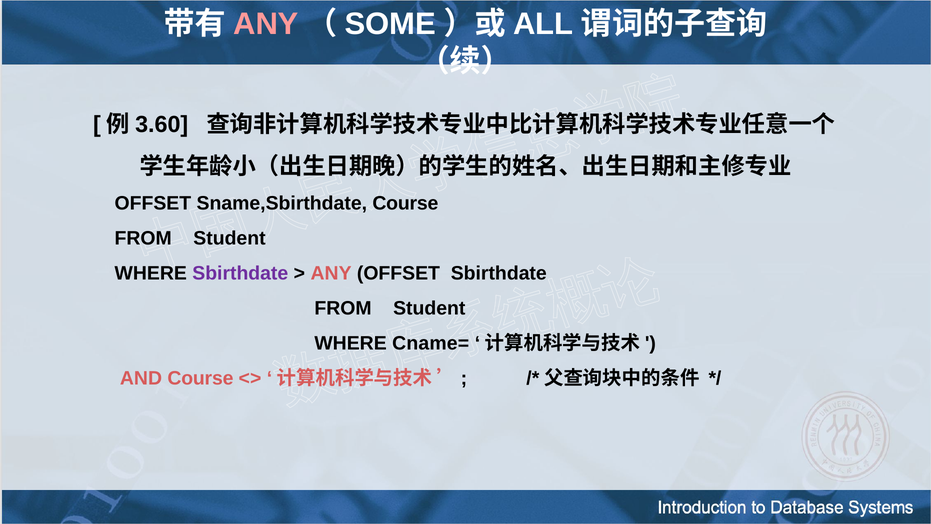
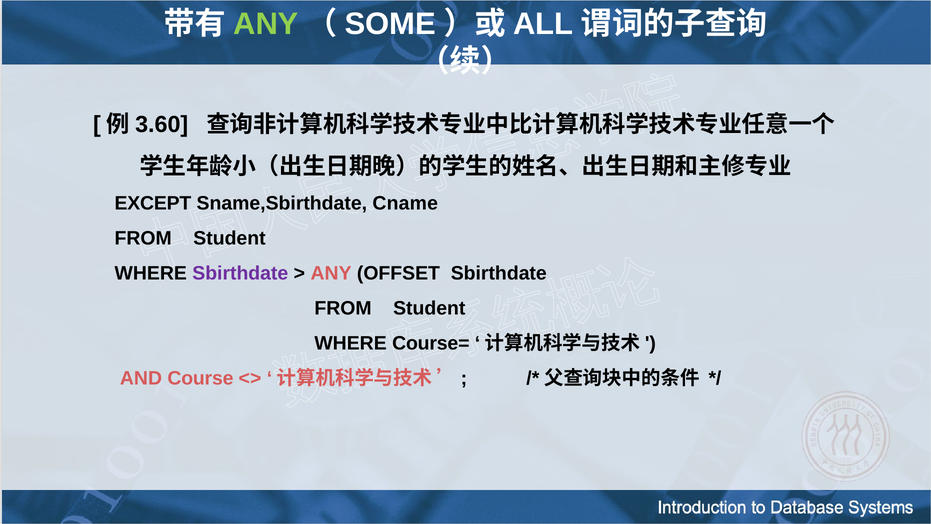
ANY colour: pink -> light green (266, 24)
OFFSET: OFFSET -> EXCEPT (153, 203)
Sname,Sbirthdate Course: Course -> Cname (405, 203)
Cname=: Cname= -> Course= (431, 343)
